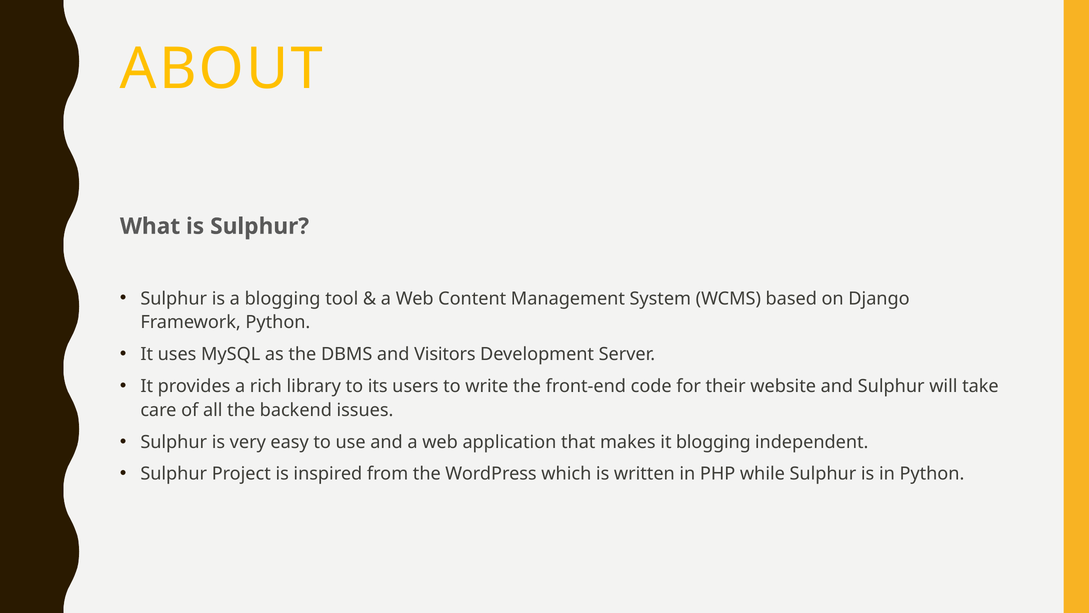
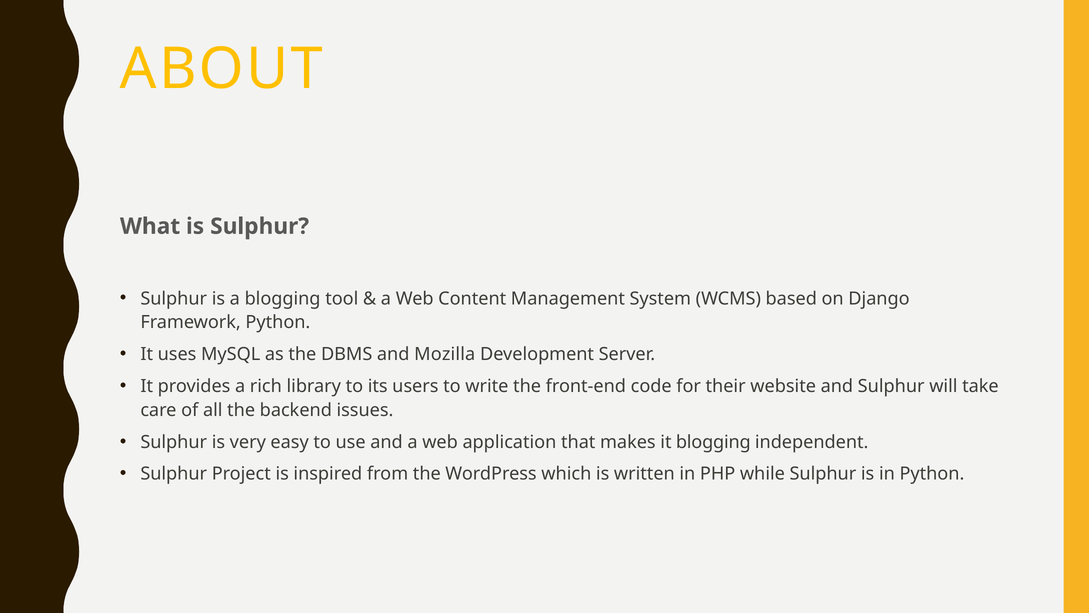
Visitors: Visitors -> Mozilla (445, 354)
